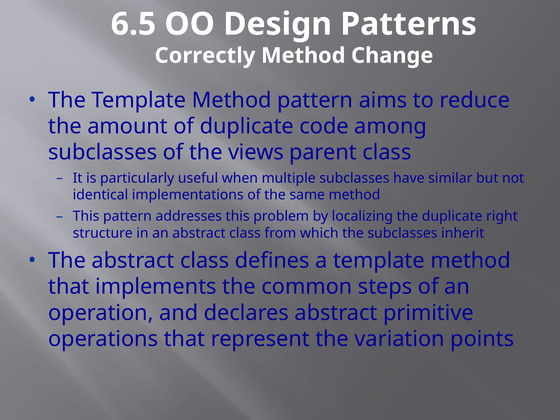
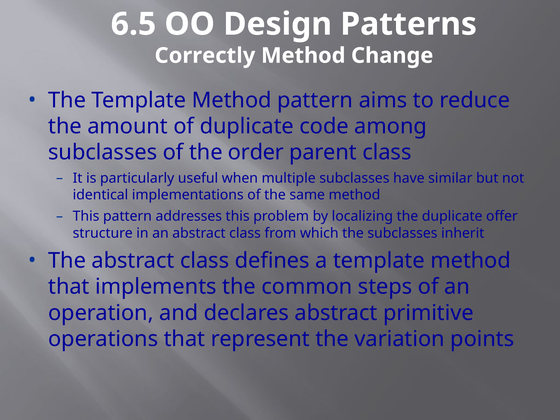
views: views -> order (256, 152)
right: right -> offer (502, 216)
